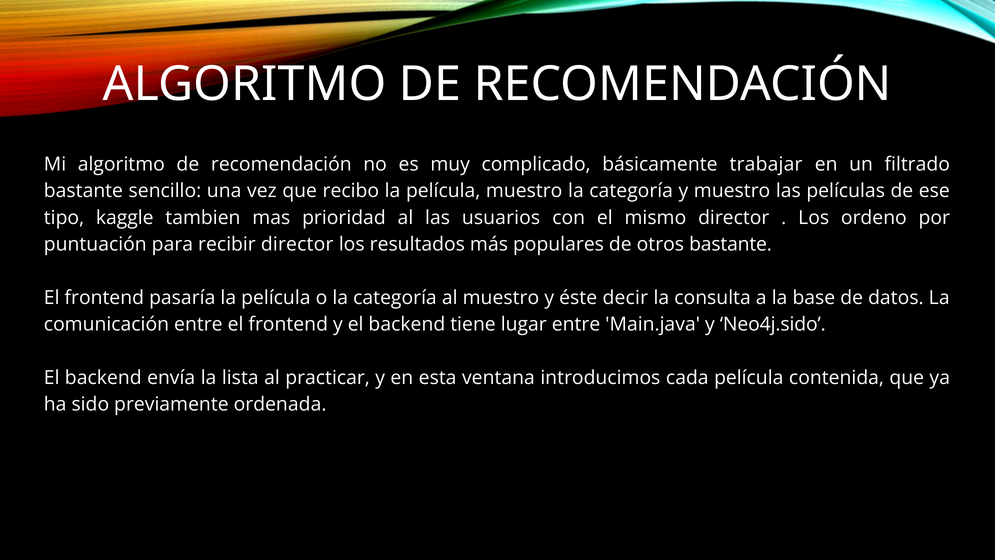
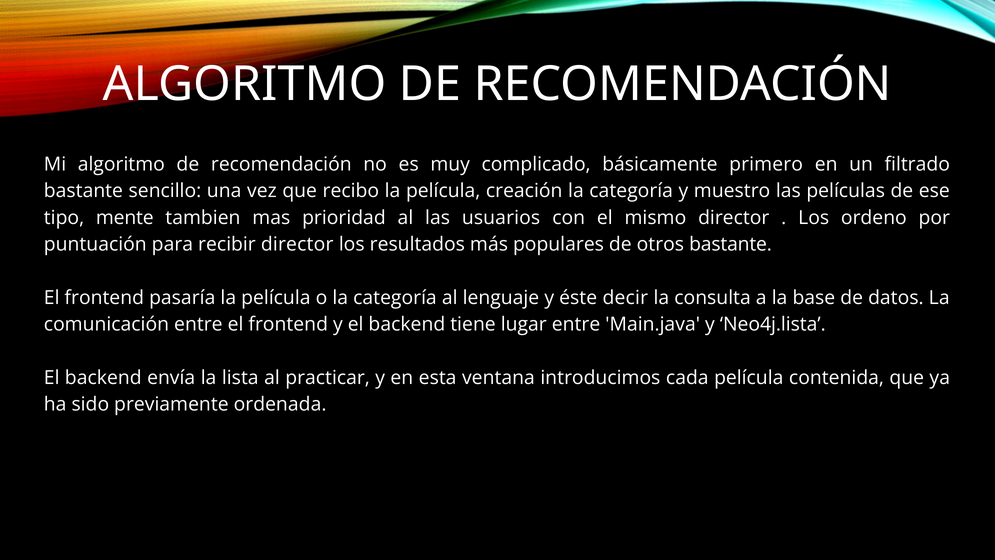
trabajar: trabajar -> primero (766, 164)
película muestro: muestro -> creación (524, 191)
kaggle: kaggle -> mente (125, 218)
al muestro: muestro -> lenguaje (501, 298)
Neo4j.sido: Neo4j.sido -> Neo4j.lista (773, 324)
